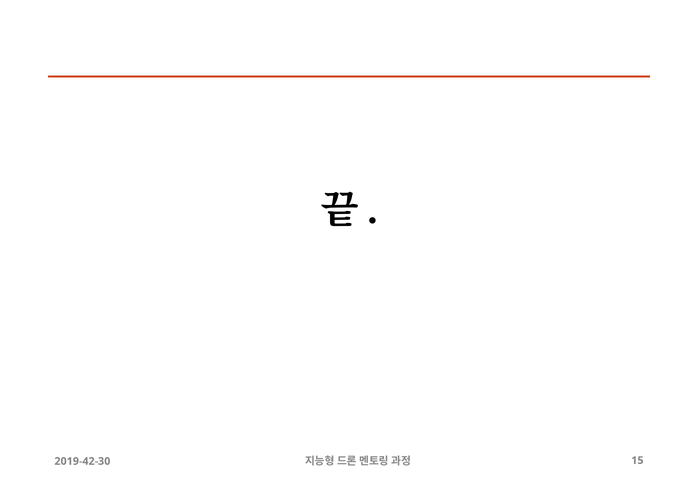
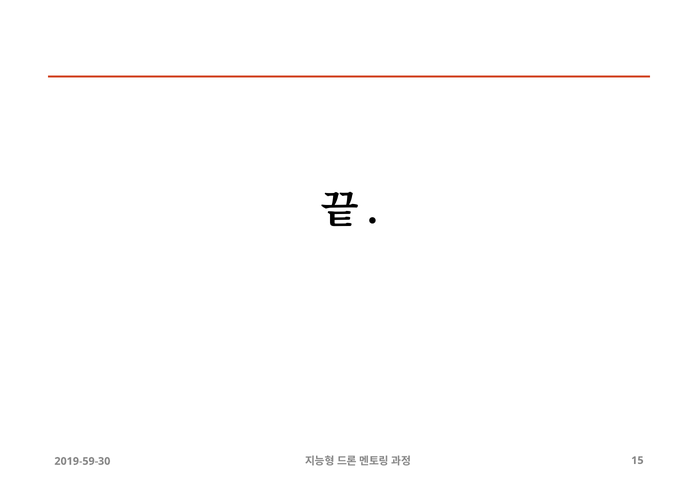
2019-42-30: 2019-42-30 -> 2019-59-30 (82, 461)
